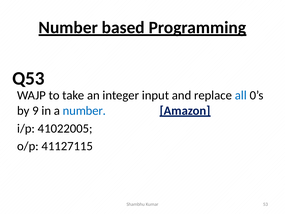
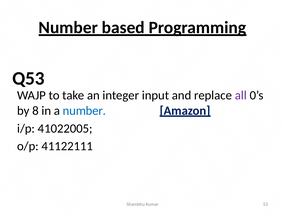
all colour: blue -> purple (241, 95)
9: 9 -> 8 (35, 111)
41127115: 41127115 -> 41122111 (67, 146)
